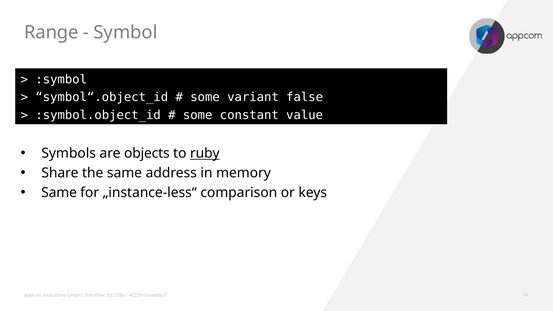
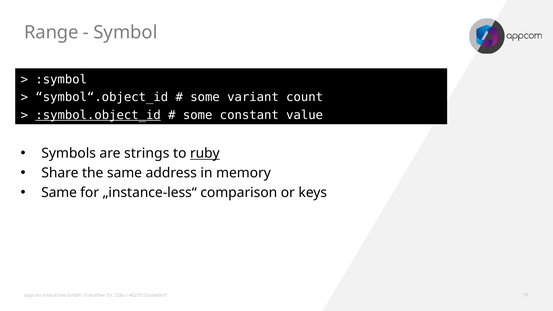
false: false -> count (305, 97)
:symbol.object_id underline: none -> present (98, 115)
objects: objects -> strings (147, 153)
